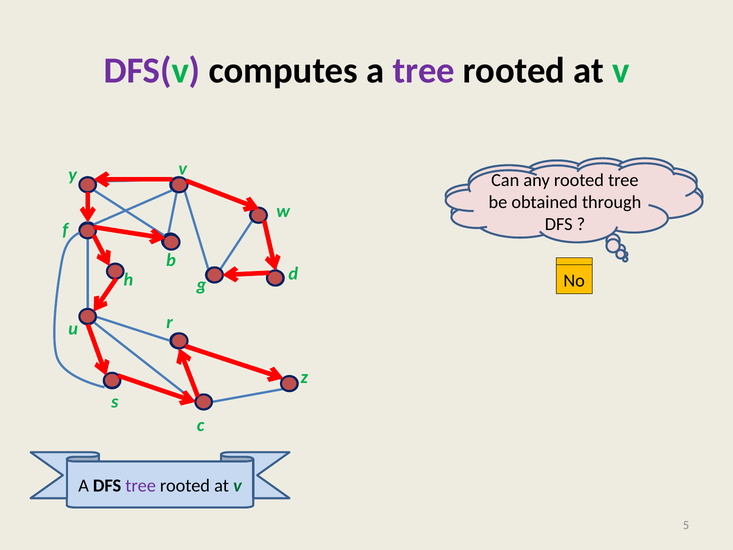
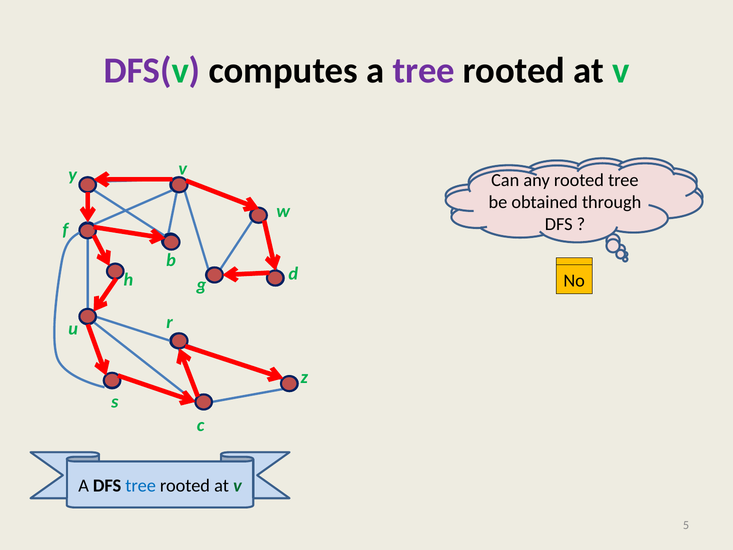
tree colour: purple -> blue (141, 485)
